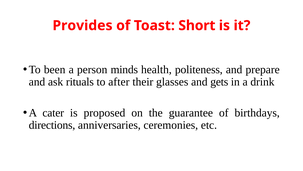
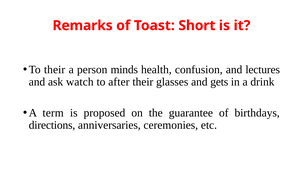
Provides: Provides -> Remarks (83, 25)
To been: been -> their (55, 69)
politeness: politeness -> confusion (199, 69)
prepare: prepare -> lectures (263, 69)
rituals: rituals -> watch (80, 82)
cater: cater -> term (53, 112)
